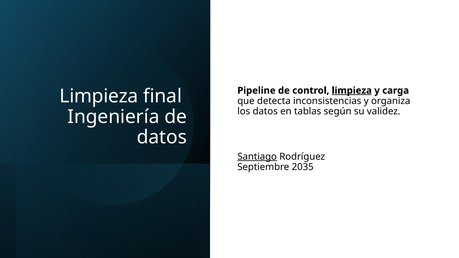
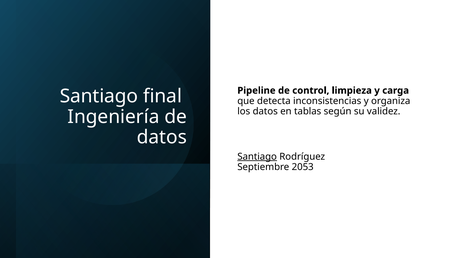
limpieza underline: present -> none (352, 91)
Limpieza: Limpieza -> Santiago (99, 96)
2035: 2035 -> 2053 (303, 167)
